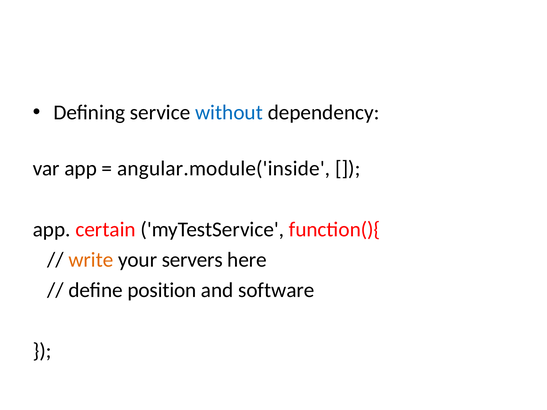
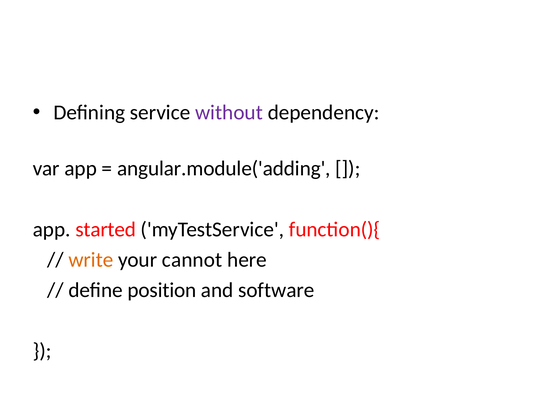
without colour: blue -> purple (229, 113)
angular.module('inside: angular.module('inside -> angular.module('adding (224, 169)
certain: certain -> started (106, 229)
servers: servers -> cannot (192, 260)
